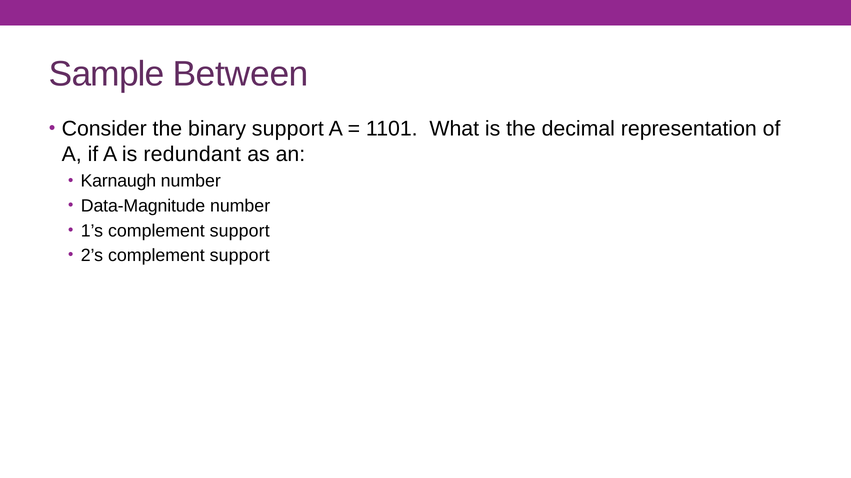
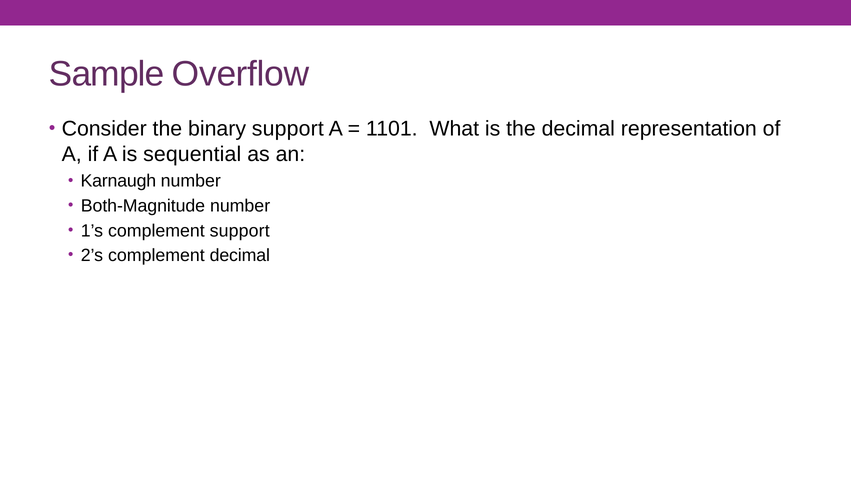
Between: Between -> Overflow (241, 74)
redundant: redundant -> sequential (192, 155)
Data-Magnitude: Data-Magnitude -> Both-Magnitude (143, 206)
2’s complement support: support -> decimal (240, 256)
